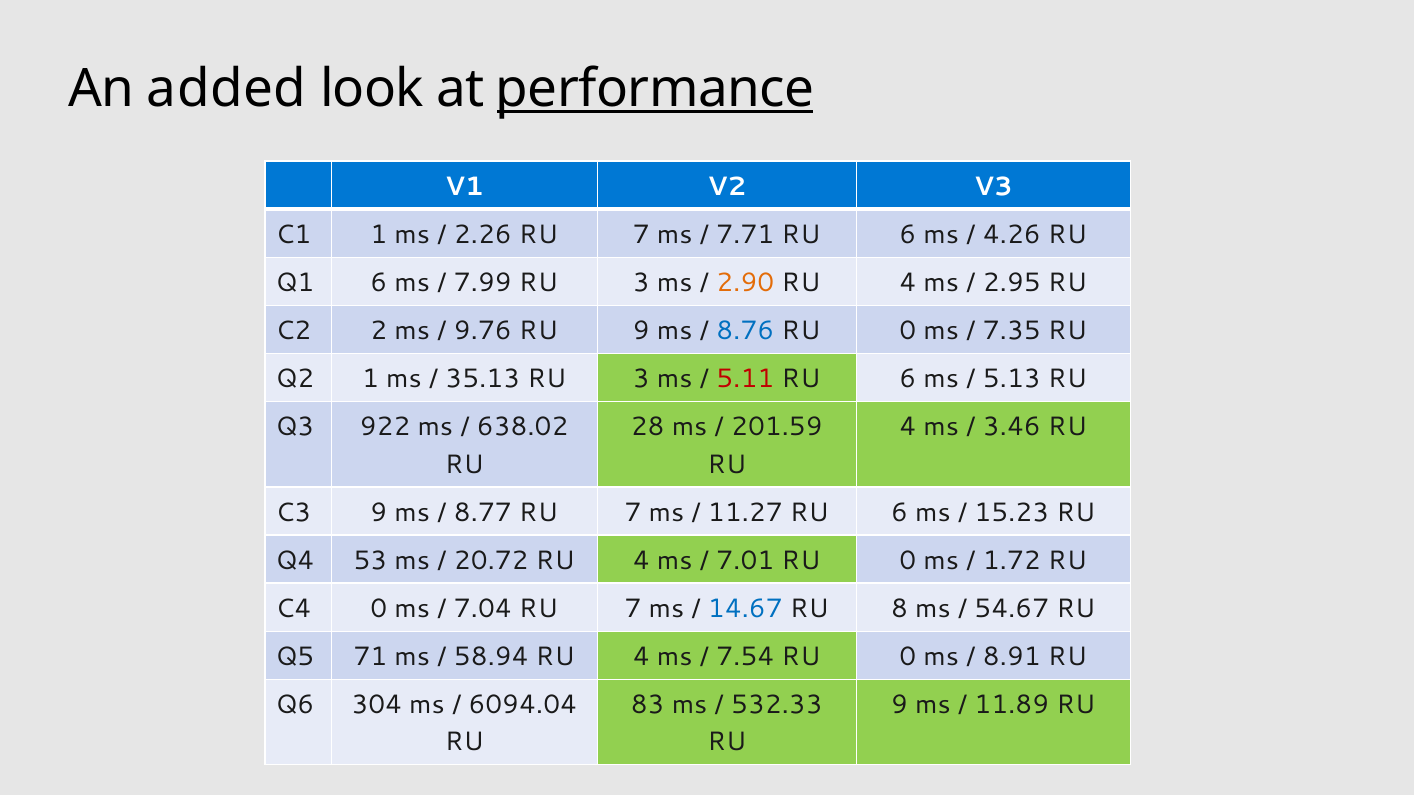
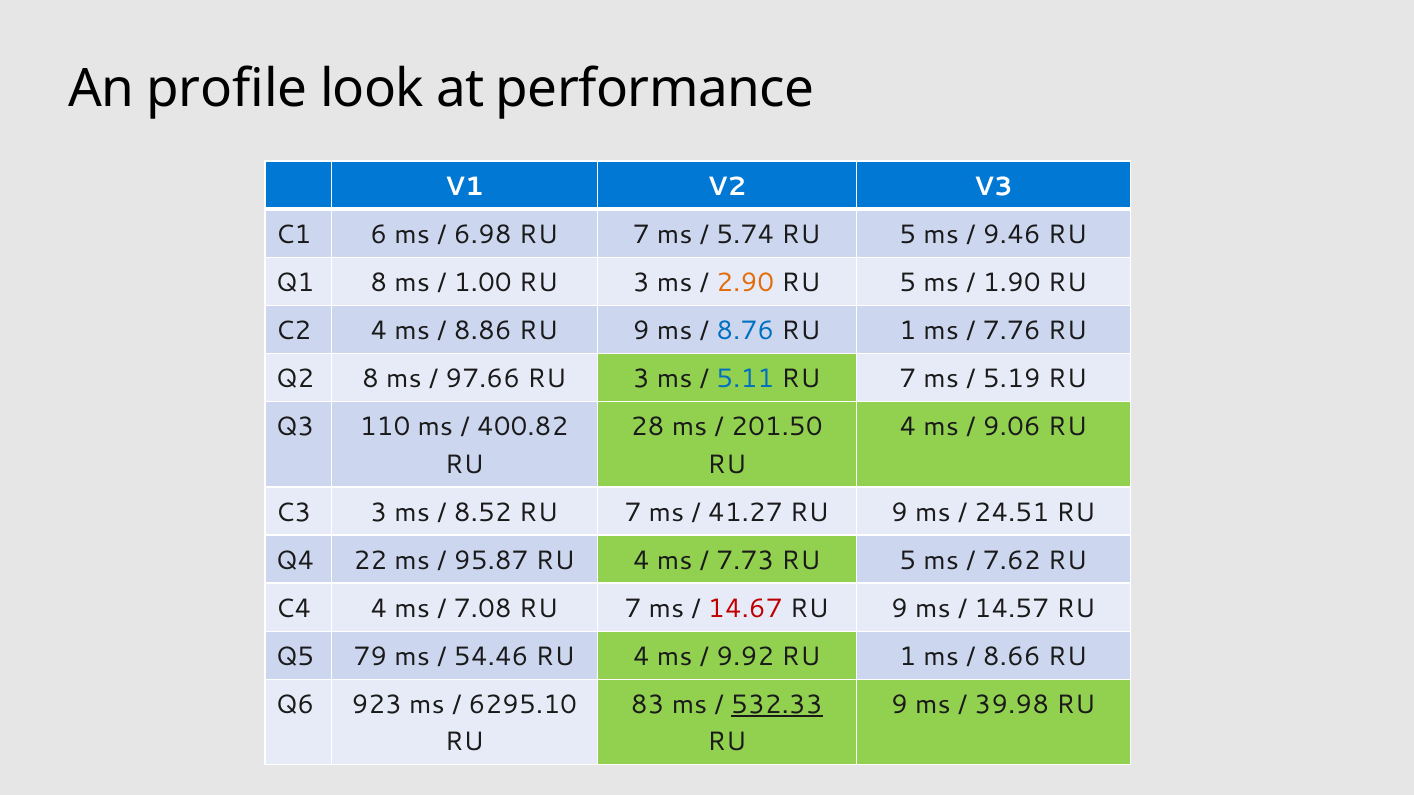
added: added -> profile (227, 89)
performance underline: present -> none (655, 89)
C1 1: 1 -> 6 (379, 235)
2.26: 2.26 -> 6.98 (483, 235)
7.71: 7.71 -> 5.74 (745, 235)
6: 6 -> 5 (908, 235)
4.26: 4.26 -> 9.46 (1012, 235)
Q1 6: 6 -> 8 (379, 283)
7.99: 7.99 -> 1.00 (483, 283)
4: 4 -> 5 (908, 283)
2.95: 2.95 -> 1.90 (1012, 283)
C2 2: 2 -> 4 (379, 331)
9.76: 9.76 -> 8.86 (483, 331)
0: 0 -> 1 (908, 331)
7.35: 7.35 -> 7.76 (1012, 331)
Q2 1: 1 -> 8 (370, 379)
35.13: 35.13 -> 97.66 (483, 379)
5.11 colour: red -> blue (745, 379)
6: 6 -> 7 (908, 379)
5.13: 5.13 -> 5.19 (1012, 379)
922: 922 -> 110 (385, 427)
638.02: 638.02 -> 400.82 (523, 427)
201.59: 201.59 -> 201.50 (777, 427)
3.46: 3.46 -> 9.06 (1012, 427)
C3 9: 9 -> 3 (379, 513)
8.77: 8.77 -> 8.52 (483, 513)
11.27: 11.27 -> 41.27 (745, 513)
6: 6 -> 9 (899, 513)
15.23: 15.23 -> 24.51 (1012, 513)
53: 53 -> 22 (370, 561)
20.72: 20.72 -> 95.87 (491, 561)
7.01: 7.01 -> 7.73 (745, 561)
0: 0 -> 5 (908, 561)
1.72: 1.72 -> 7.62 (1012, 561)
C4 0: 0 -> 4 (379, 609)
7.04: 7.04 -> 7.08 (483, 609)
14.67 colour: blue -> red (745, 609)
8: 8 -> 9 (899, 609)
54.67: 54.67 -> 14.57 (1012, 609)
71: 71 -> 79 (370, 657)
58.94: 58.94 -> 54.46 (491, 657)
7.54: 7.54 -> 9.92 (745, 657)
0: 0 -> 1 (908, 657)
8.91: 8.91 -> 8.66 (1012, 657)
304: 304 -> 923 (377, 705)
6094.04: 6094.04 -> 6295.10 (523, 705)
532.33 underline: none -> present (777, 705)
11.89: 11.89 -> 39.98 (1012, 705)
